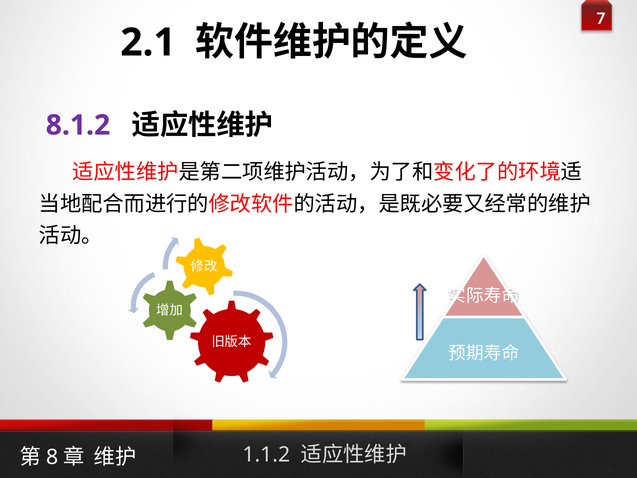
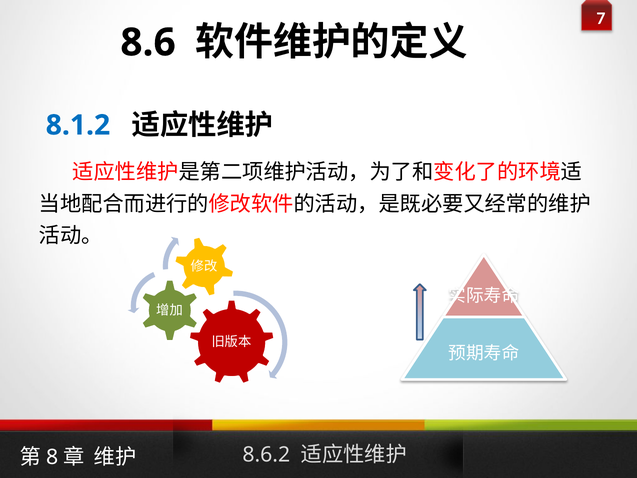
2.1: 2.1 -> 8.6 (148, 43)
8.1.2 colour: purple -> blue (78, 125)
1.1.2: 1.1.2 -> 8.6.2 (266, 455)
